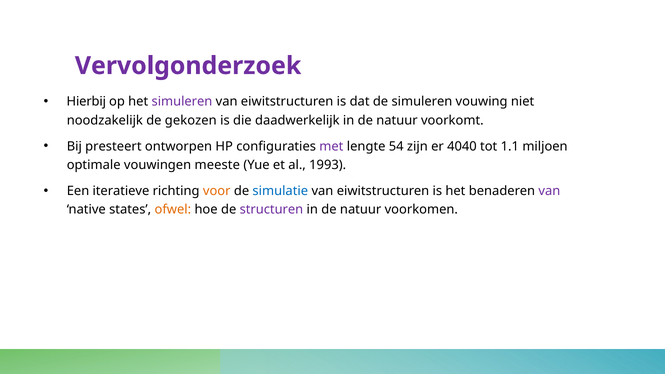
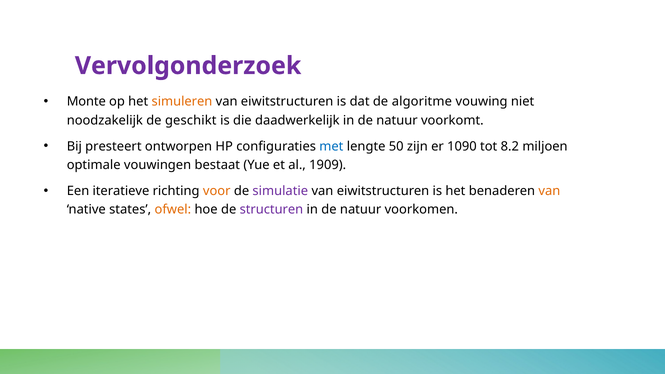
Hierbij: Hierbij -> Monte (86, 102)
simuleren colour: purple -> orange (182, 102)
de simuleren: simuleren -> algoritme (422, 102)
gekozen: gekozen -> geschikt (191, 120)
met colour: purple -> blue (331, 146)
54: 54 -> 50 (396, 146)
4040: 4040 -> 1090 (462, 146)
1.1: 1.1 -> 8.2 (510, 146)
meeste: meeste -> bestaat (217, 165)
1993: 1993 -> 1909 (328, 165)
simulatie colour: blue -> purple (280, 191)
van colour: purple -> orange (549, 191)
